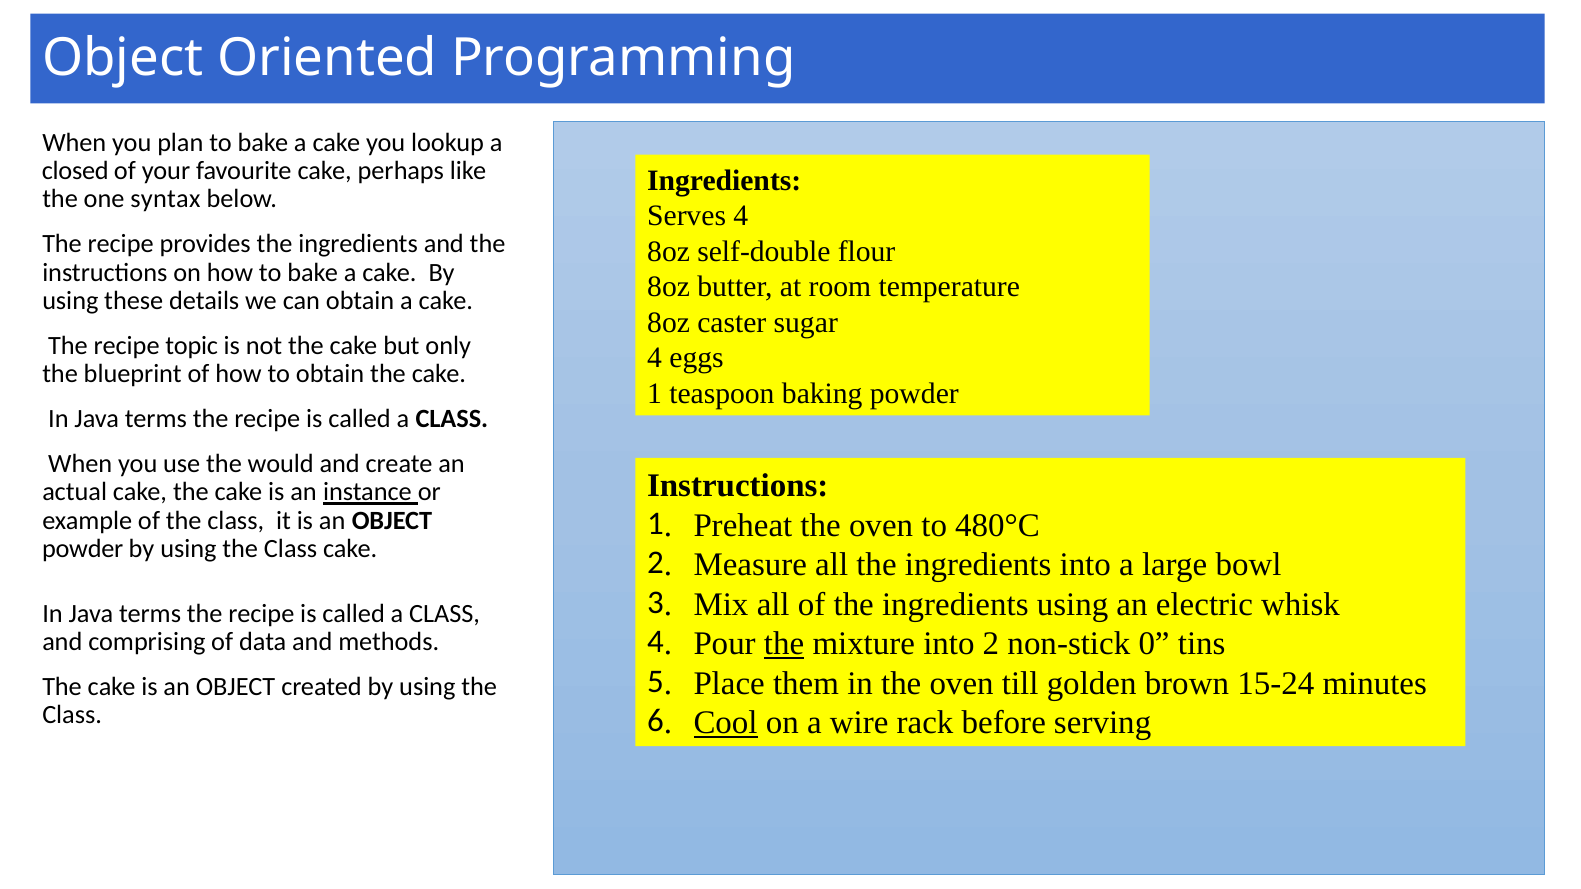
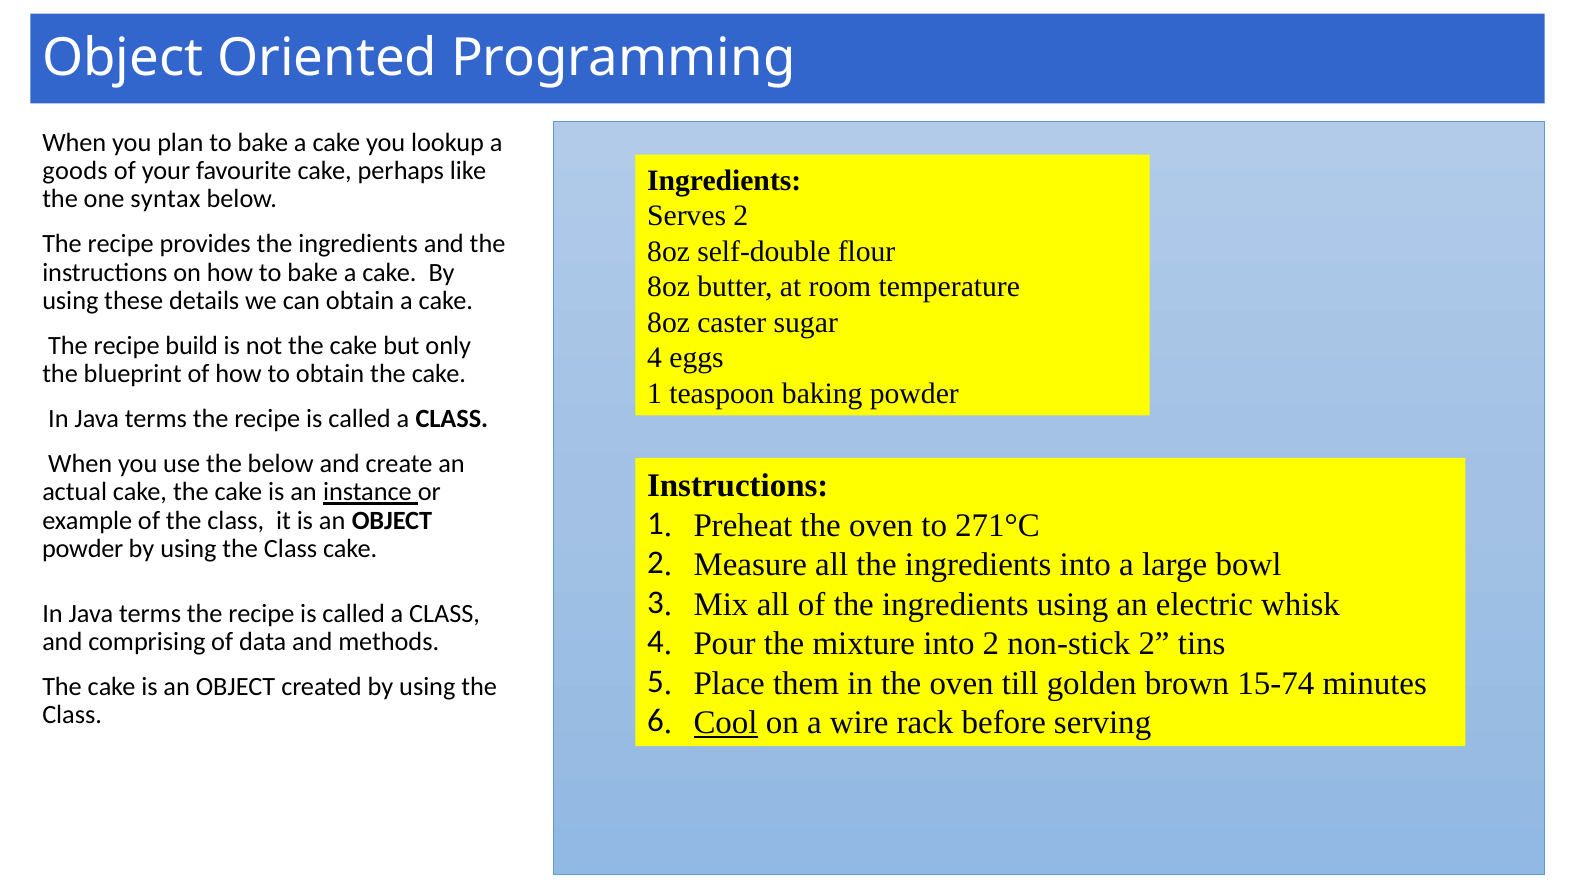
closed: closed -> goods (75, 171)
Serves 4: 4 -> 2 (741, 216)
topic: topic -> build (192, 346)
the would: would -> below (281, 464)
480°C: 480°C -> 271°C (998, 525)
the underline: present -> none (784, 644)
non-stick 0: 0 -> 2 (1154, 644)
15-24: 15-24 -> 15-74 (1276, 684)
